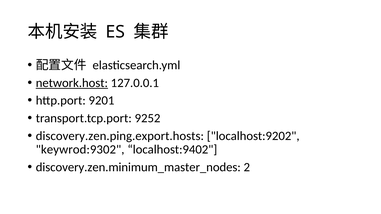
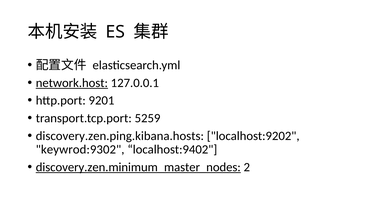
9252: 9252 -> 5259 (148, 118)
discovery.zen.ping.export.hosts: discovery.zen.ping.export.hosts -> discovery.zen.ping.kibana.hosts (120, 136)
discovery.zen.minimum_master_nodes underline: none -> present (138, 167)
